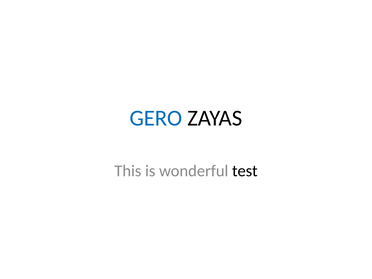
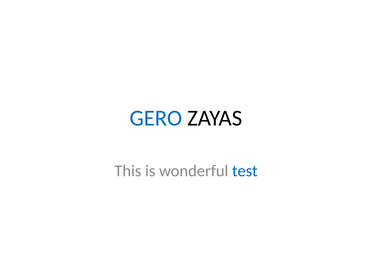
test colour: black -> blue (245, 171)
